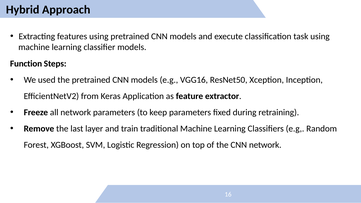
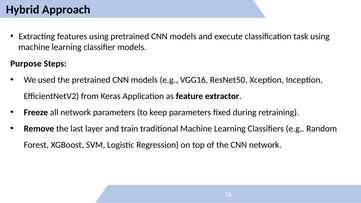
Function: Function -> Purpose (26, 64)
